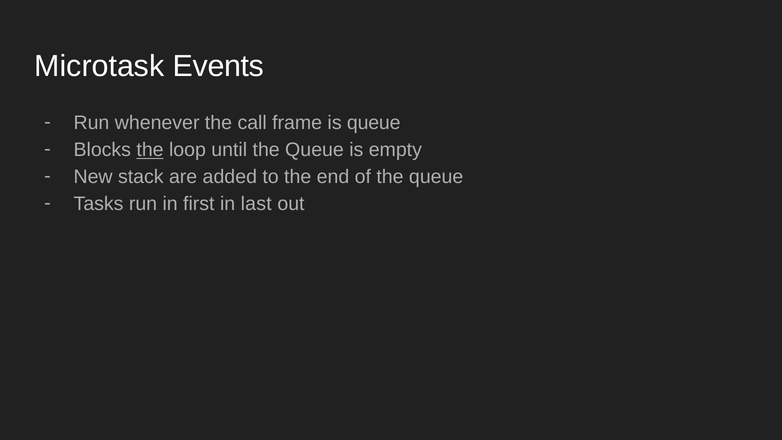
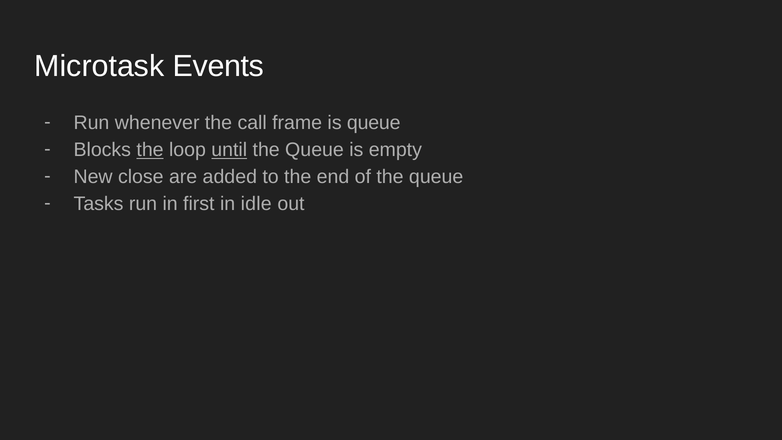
until underline: none -> present (229, 150)
stack: stack -> close (141, 177)
last: last -> idle (256, 204)
